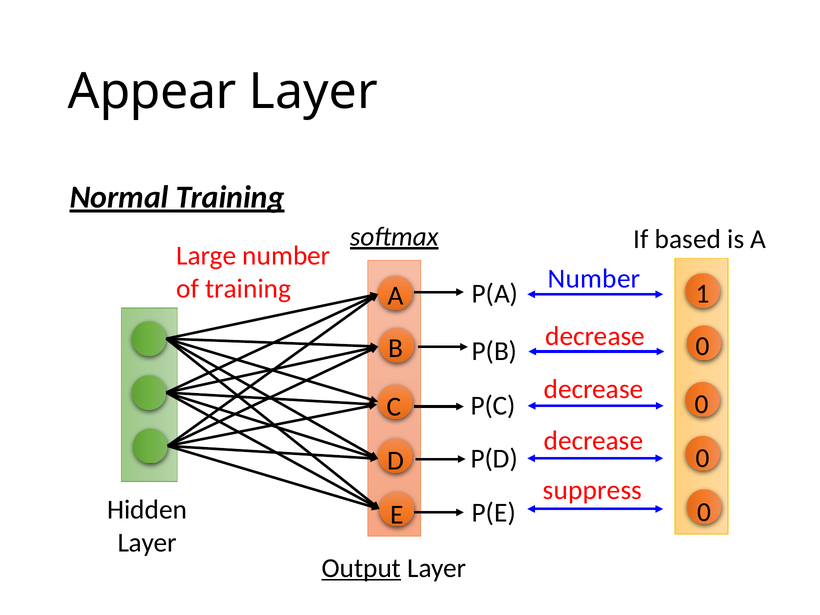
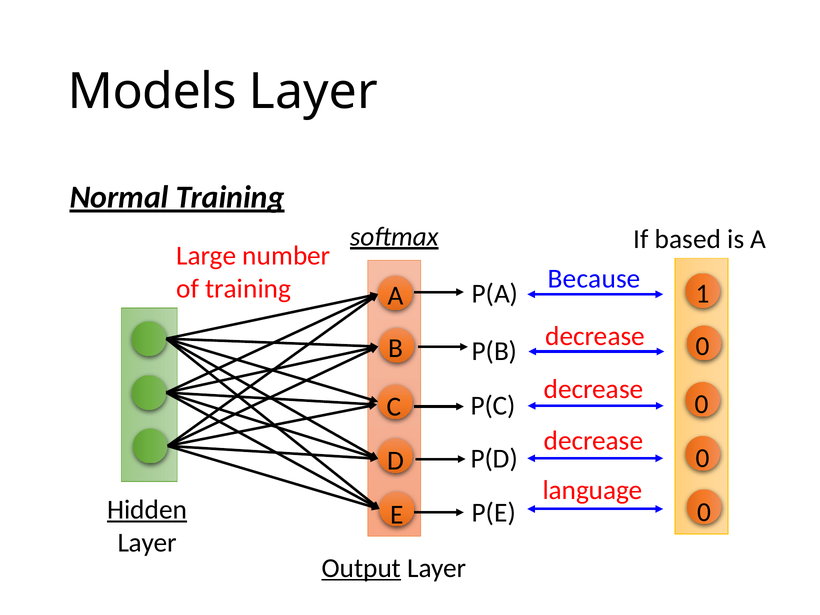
Appear: Appear -> Models (152, 92)
Number: Number -> Because (594, 279)
suppress: suppress -> language (593, 490)
Hidden underline: none -> present (147, 510)
